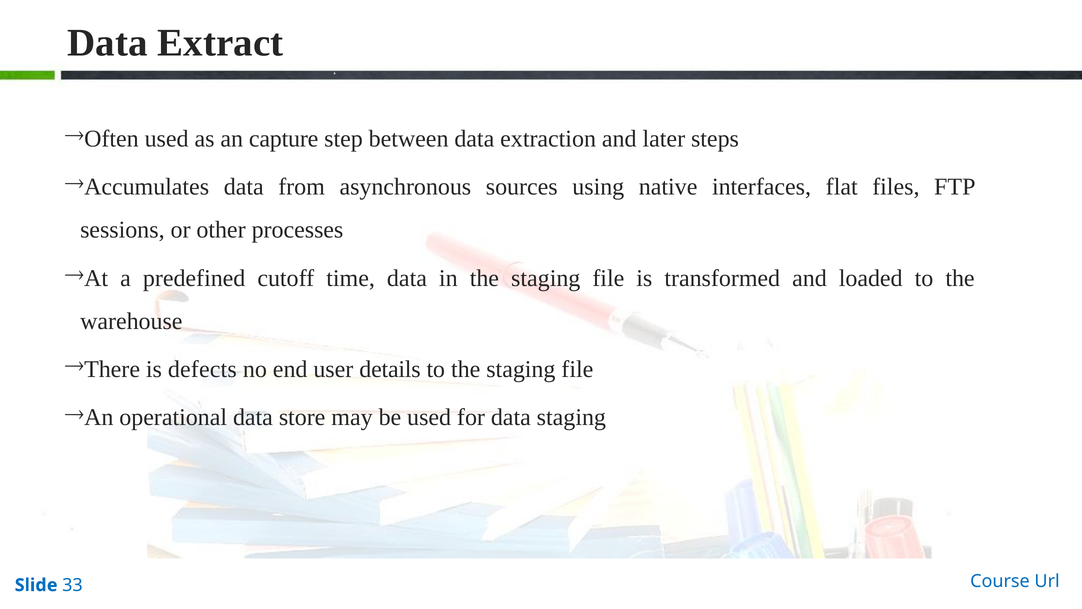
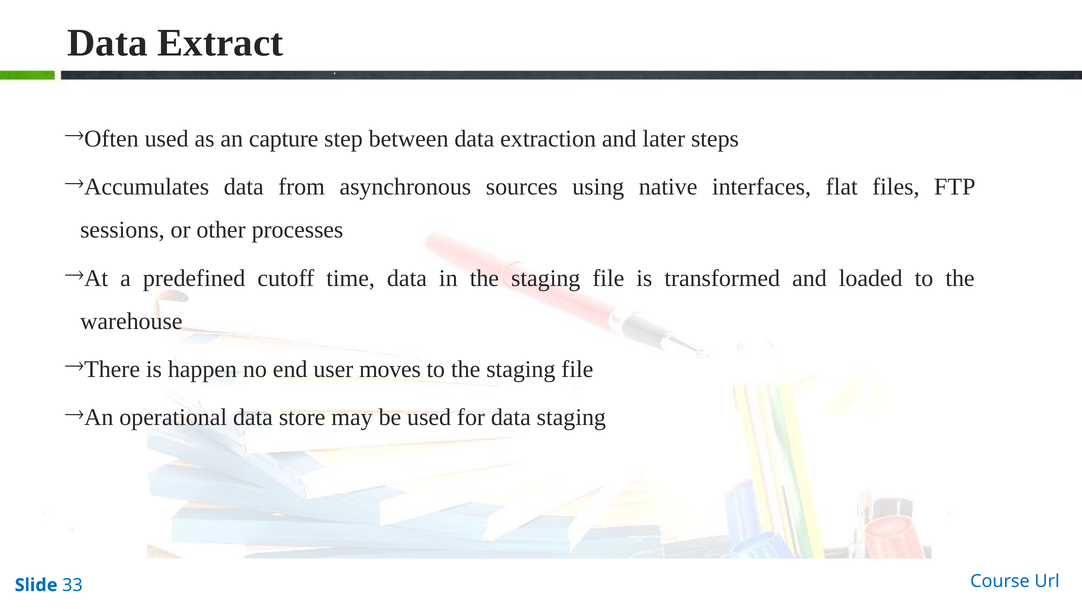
defects: defects -> happen (202, 369)
details: details -> moves (390, 369)
